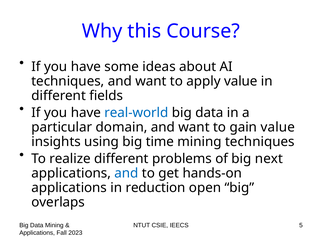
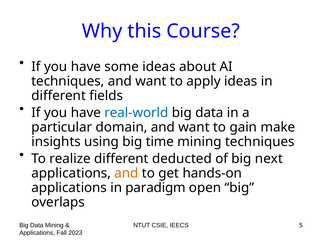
apply value: value -> ideas (241, 81)
gain value: value -> make (278, 127)
problems: problems -> deducted (182, 159)
and colour: blue -> orange (126, 174)
reduction: reduction -> paradigm (156, 188)
